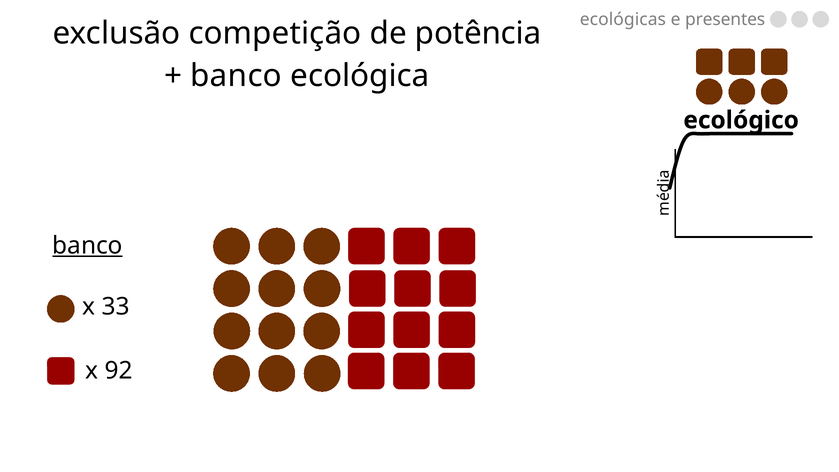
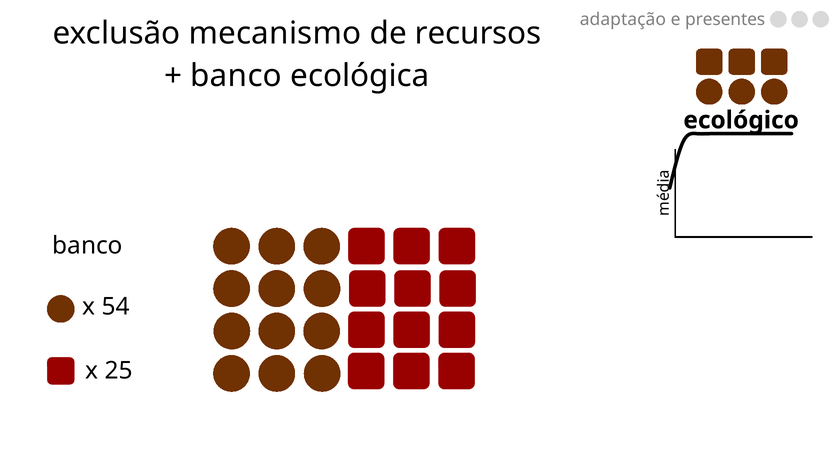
ecológicas: ecológicas -> adaptação (623, 20)
competição: competição -> mecanismo (275, 33)
potência: potência -> recursos (478, 33)
banco underline: present -> none (88, 246)
33: 33 -> 54 (116, 307)
92: 92 -> 25 (119, 371)
